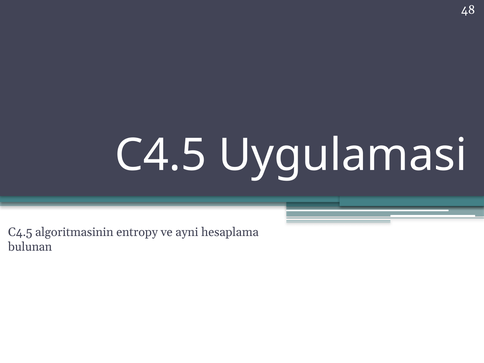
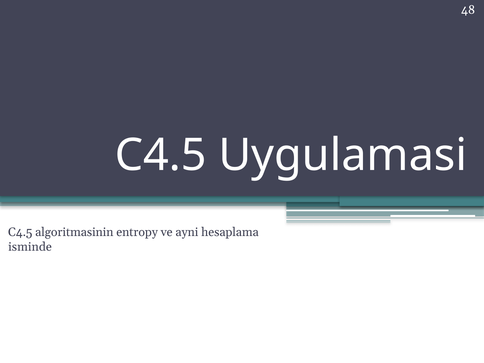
bulunan: bulunan -> isminde (30, 247)
